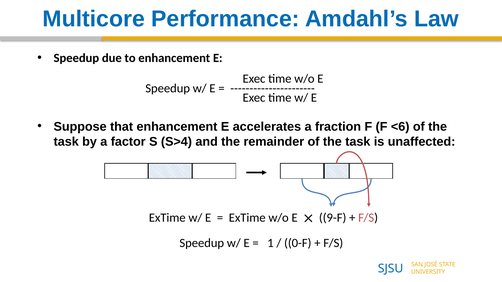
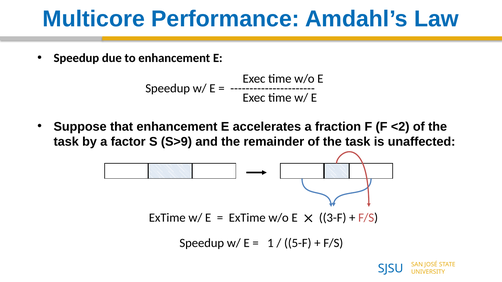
<6: <6 -> <2 (400, 127)
S>4: S>4 -> S>9 (176, 142)
9-F: 9-F -> 3-F (333, 218)
0-F: 0-F -> 5-F (298, 243)
